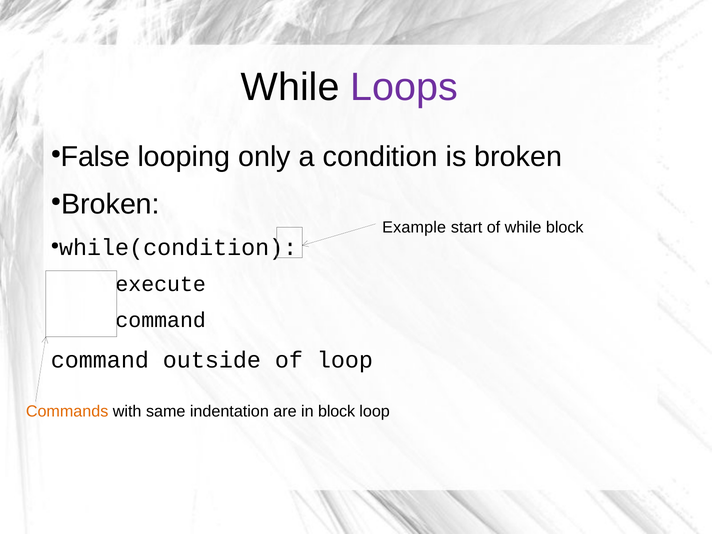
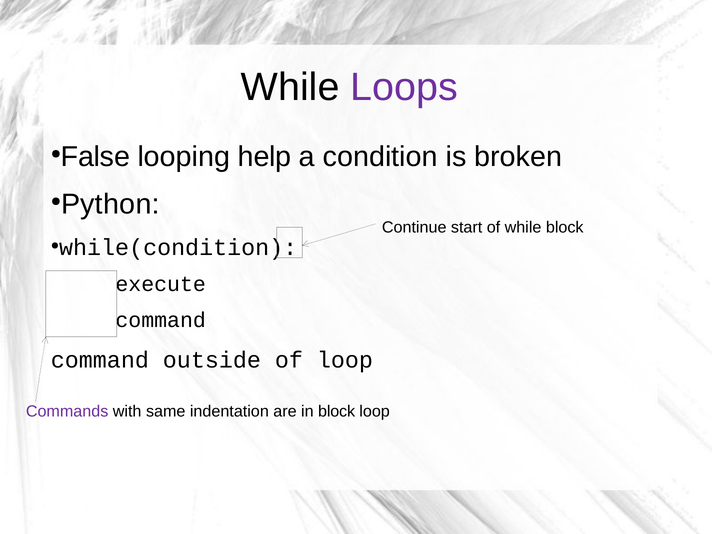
only: only -> help (265, 157)
Broken: Broken -> Python (110, 204)
Example: Example -> Continue (414, 228)
Commands colour: orange -> purple (67, 412)
